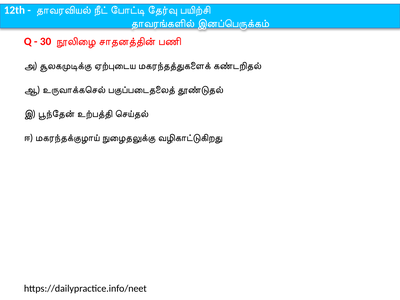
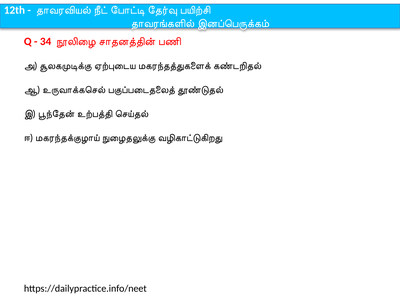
30: 30 -> 34 (46, 41)
